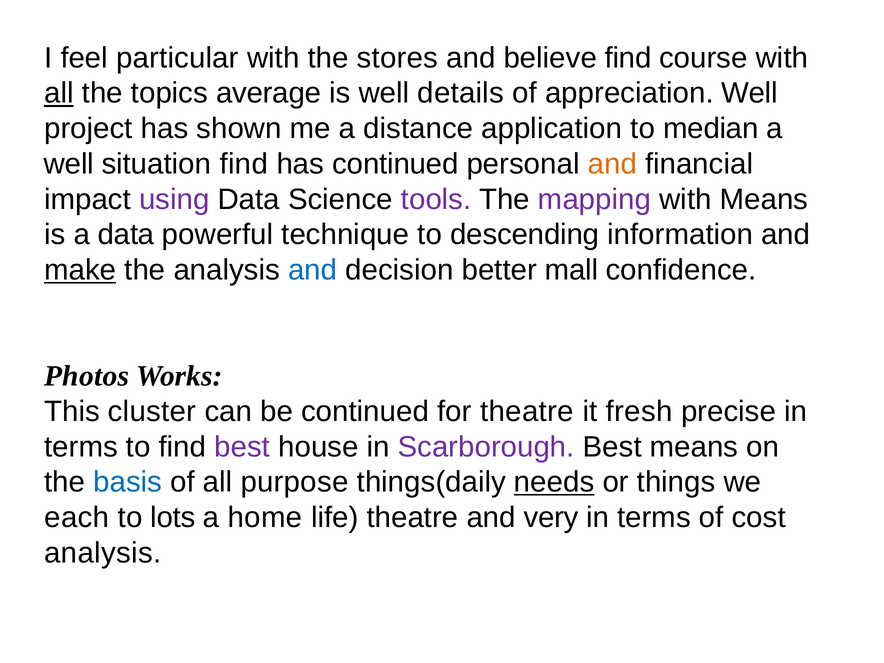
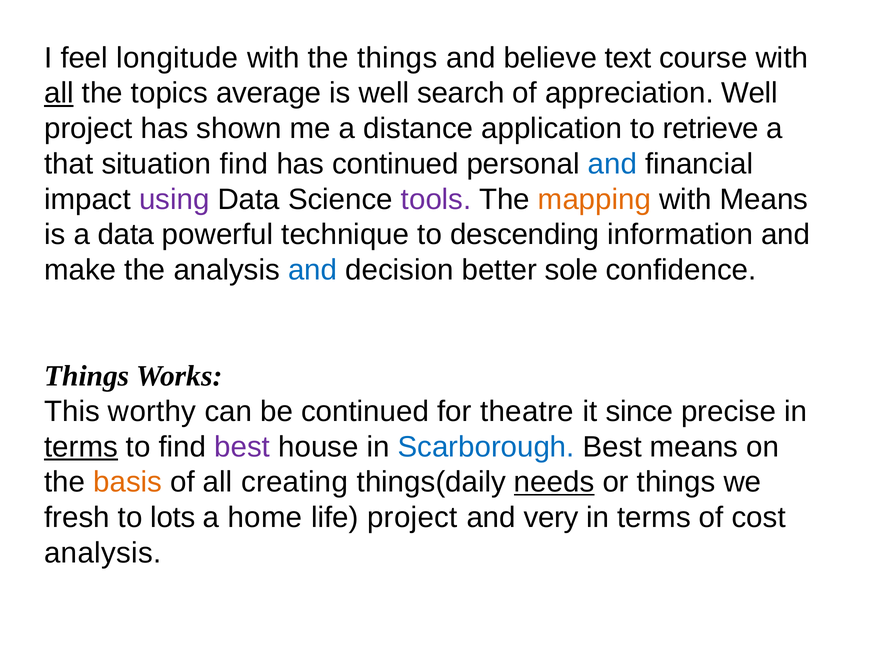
particular: particular -> longitude (177, 58)
the stores: stores -> things (397, 58)
believe find: find -> text (628, 58)
details: details -> search (461, 93)
median: median -> retrieve (711, 129)
well: well -> that (69, 164)
and colour: orange -> blue (612, 164)
mapping colour: purple -> orange (594, 199)
make underline: present -> none (80, 270)
mall: mall -> sole (571, 270)
Photos: Photos -> Things (87, 376)
cluster: cluster -> worthy (152, 411)
fresh: fresh -> since (639, 411)
terms underline: none -> present (81, 447)
Scarborough colour: purple -> blue (486, 447)
basis colour: blue -> orange (128, 482)
purpose: purpose -> creating (294, 482)
each: each -> fresh (77, 518)
life theatre: theatre -> project (412, 518)
